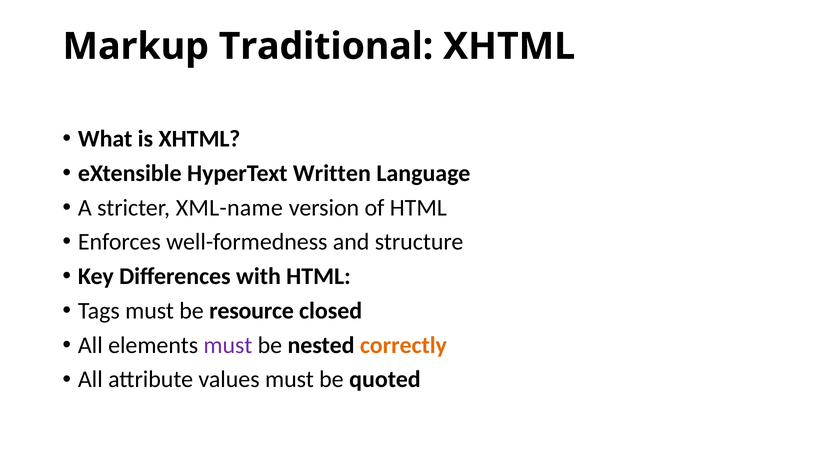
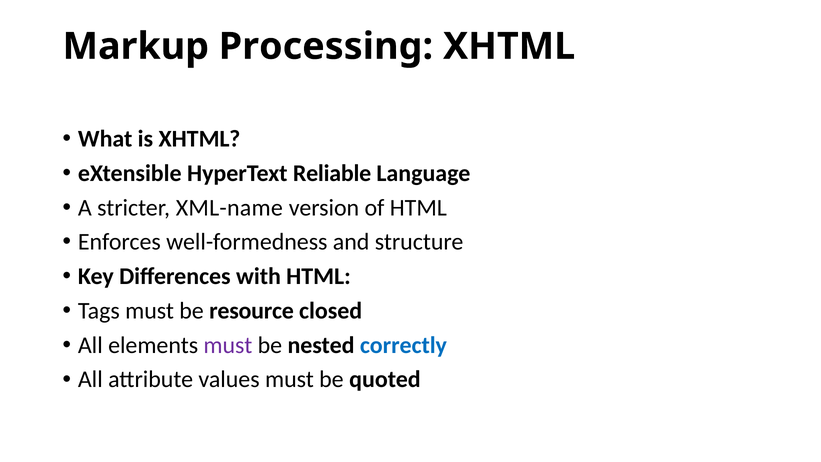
Traditional: Traditional -> Processing (326, 46)
Written: Written -> Reliable (332, 173)
correctly colour: orange -> blue (403, 345)
